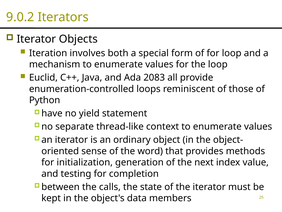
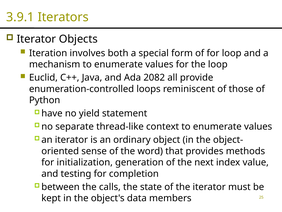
9.0.2: 9.0.2 -> 3.9.1 (20, 17)
2083: 2083 -> 2082 (154, 77)
